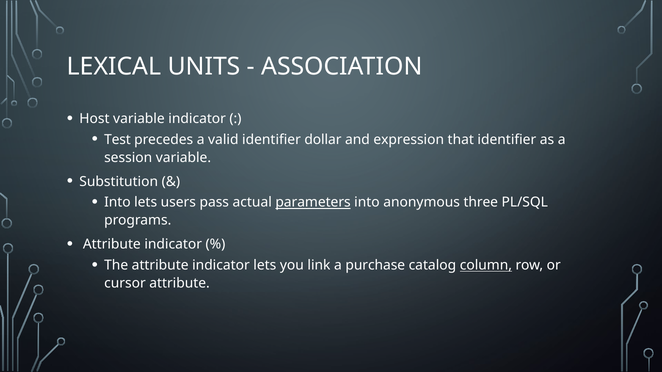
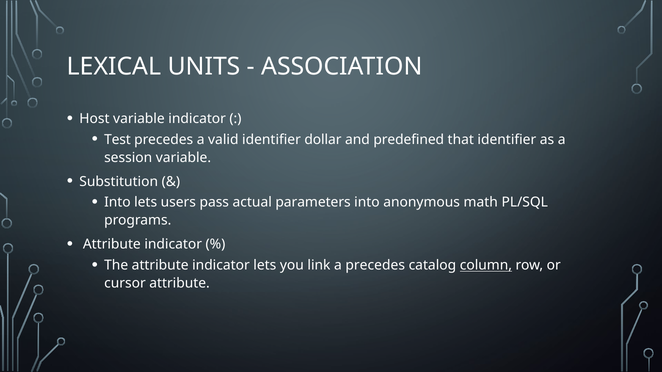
expression: expression -> predefined (409, 140)
parameters underline: present -> none (313, 203)
three: three -> math (481, 203)
a purchase: purchase -> precedes (375, 266)
